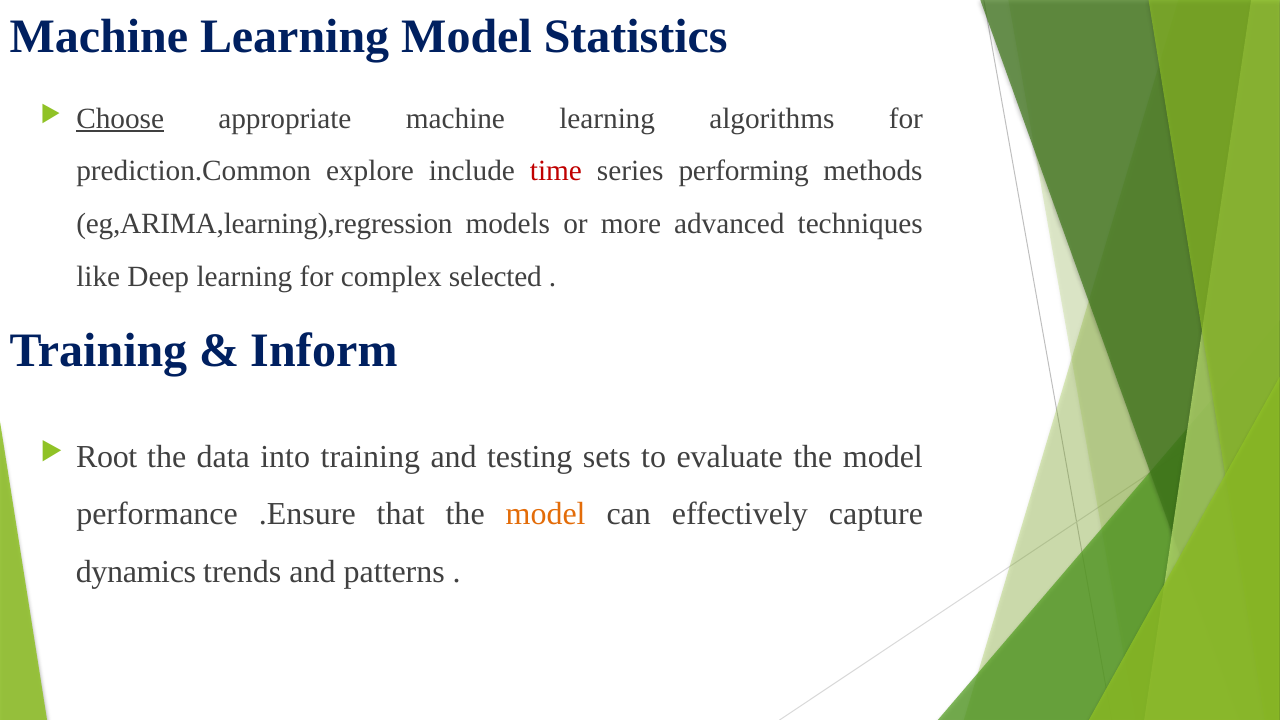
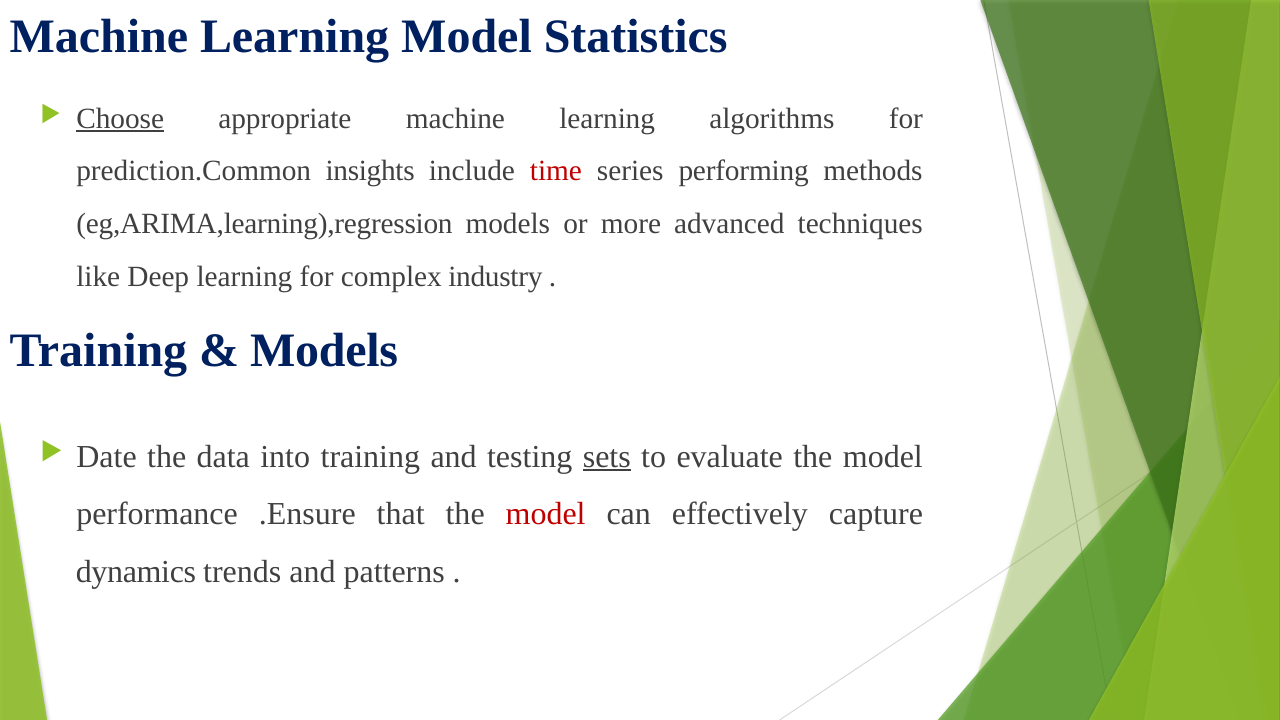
explore: explore -> insights (370, 171)
selected: selected -> industry (495, 277)
Inform: Inform -> Models (324, 351)
Root: Root -> Date (107, 457)
sets underline: none -> present (607, 457)
model colour: orange -> red (546, 514)
